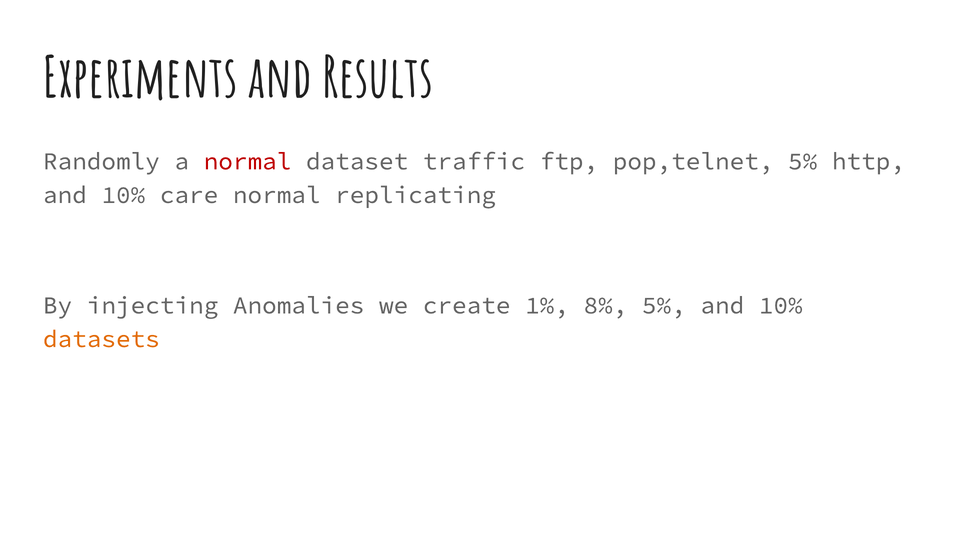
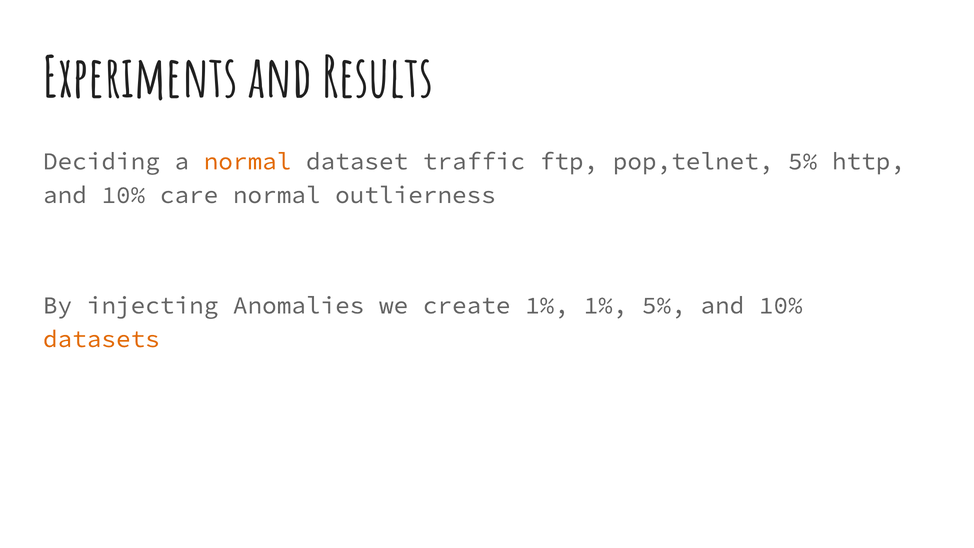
Randomly: Randomly -> Deciding (101, 161)
normal colour: red -> orange (247, 161)
replicating: replicating -> outlierness (416, 195)
1% 8%: 8% -> 1% (605, 305)
